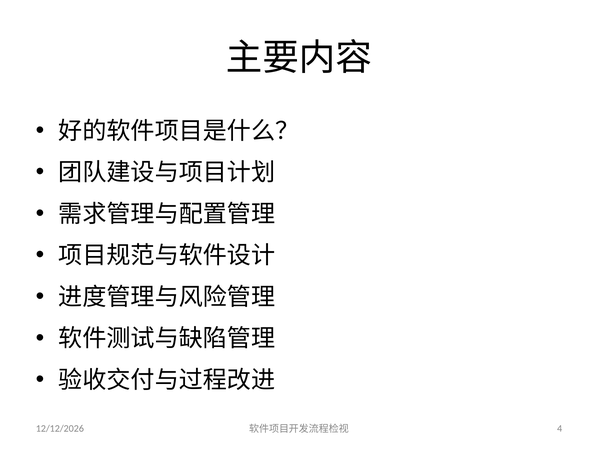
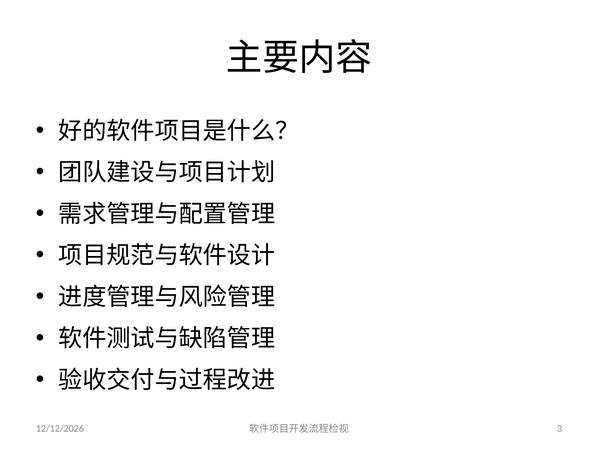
4: 4 -> 3 (560, 428)
